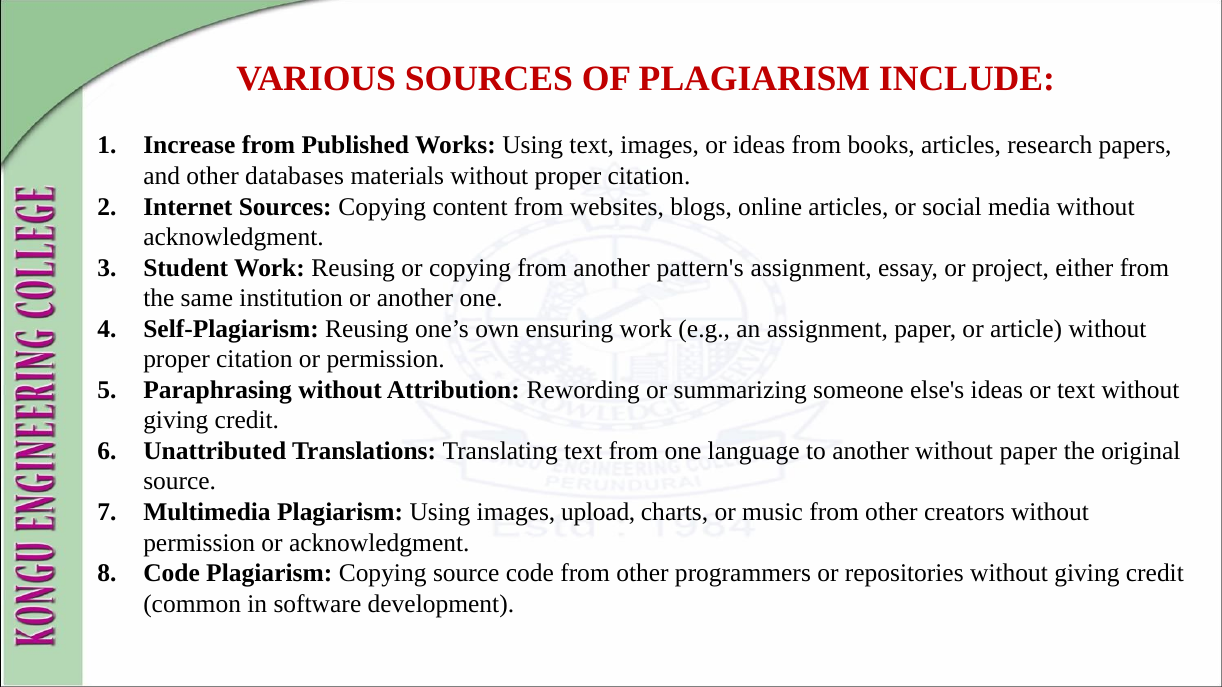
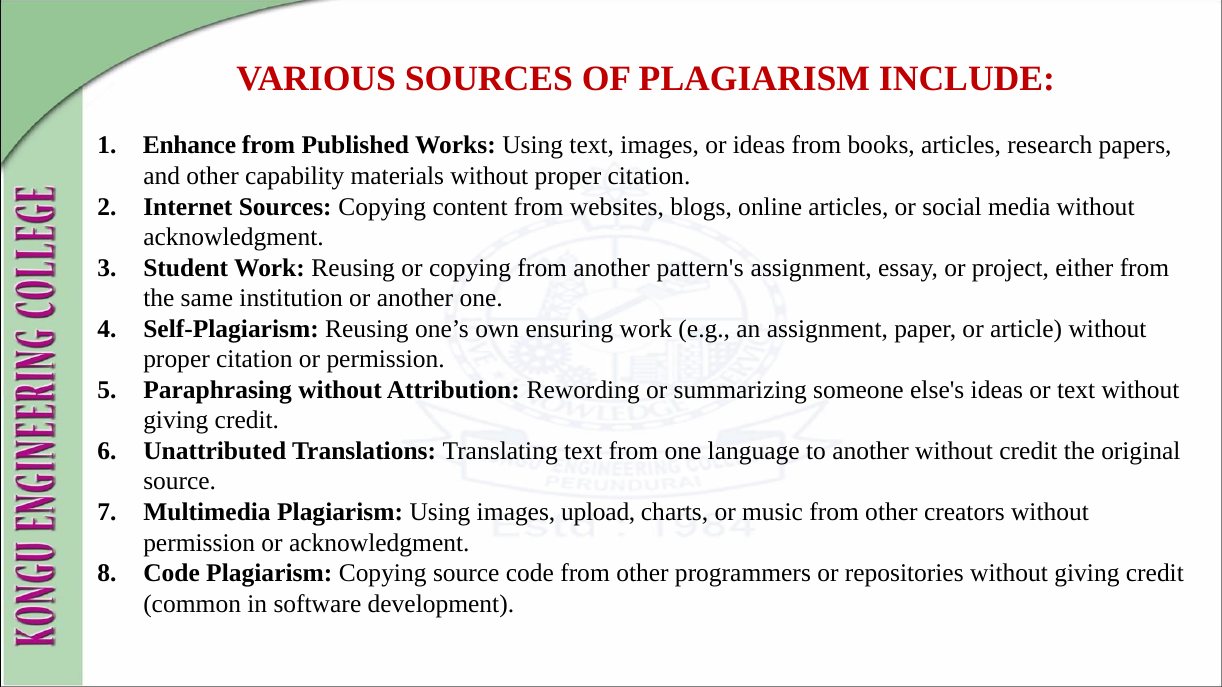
Increase: Increase -> Enhance (189, 146)
databases: databases -> capability (295, 176)
without paper: paper -> credit (1028, 451)
